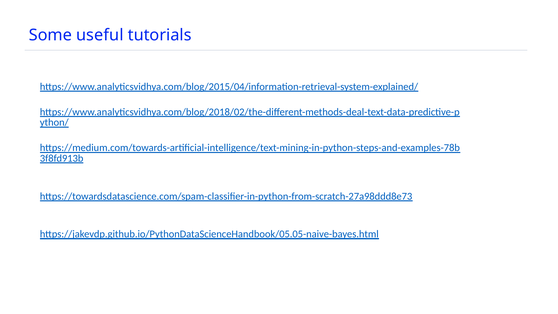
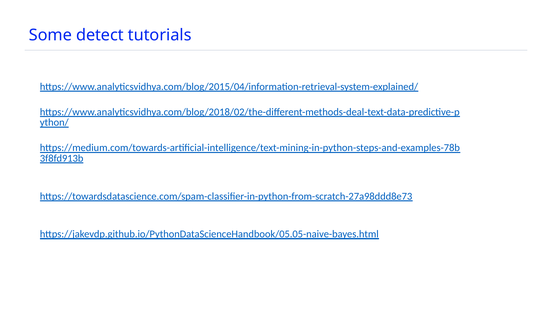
useful: useful -> detect (100, 35)
